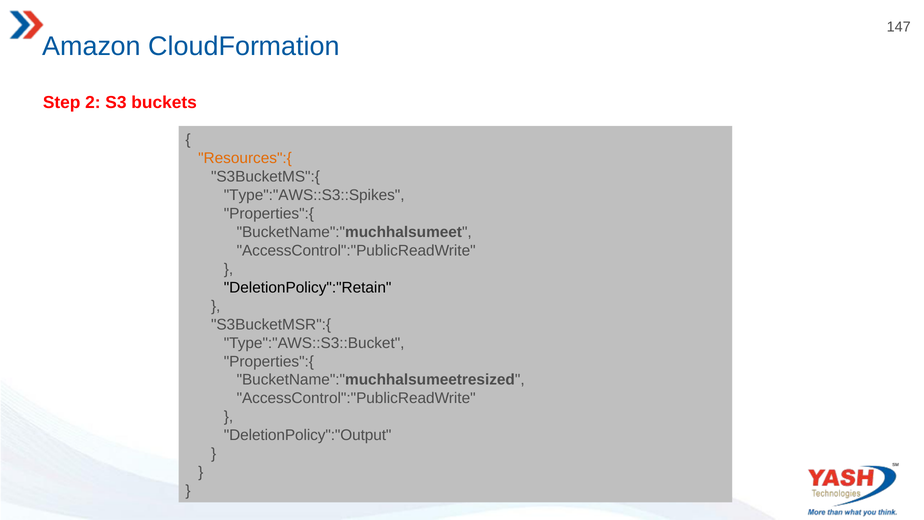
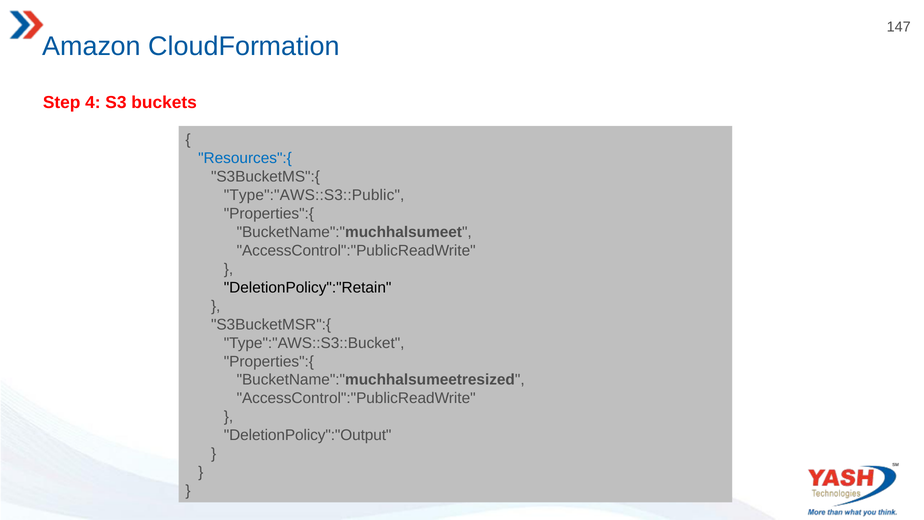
2: 2 -> 4 (93, 103)
Resources":{ colour: orange -> blue (245, 158)
Type":"AWS::S3::Spikes: Type":"AWS::S3::Spikes -> Type":"AWS::S3::Public (314, 195)
